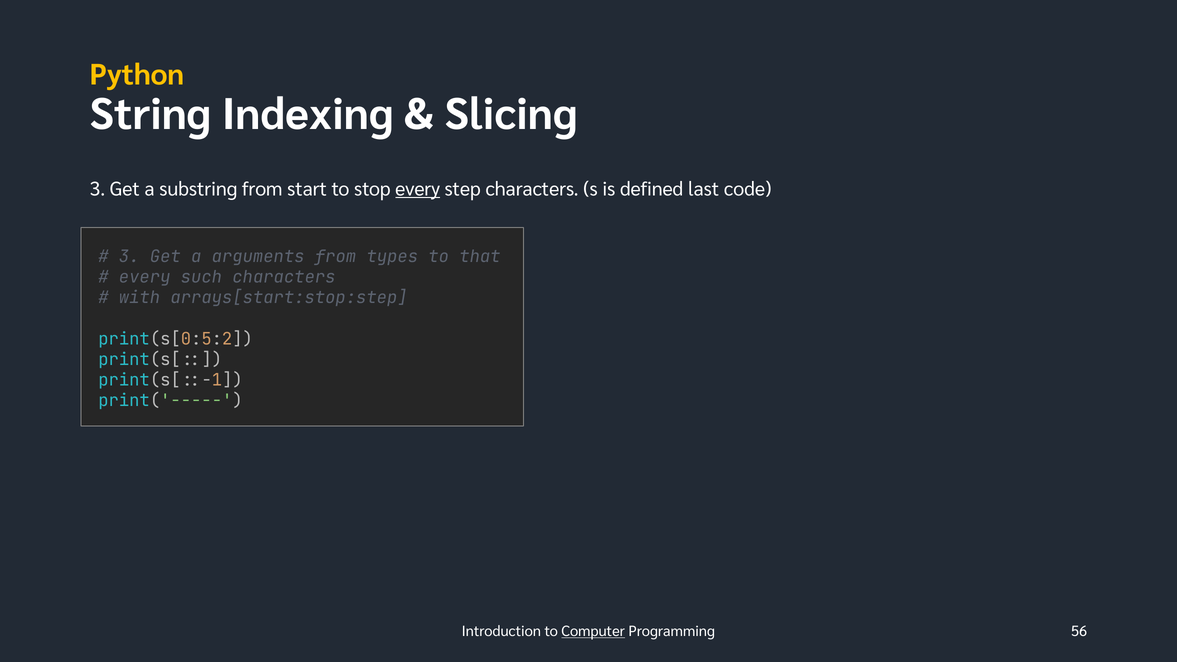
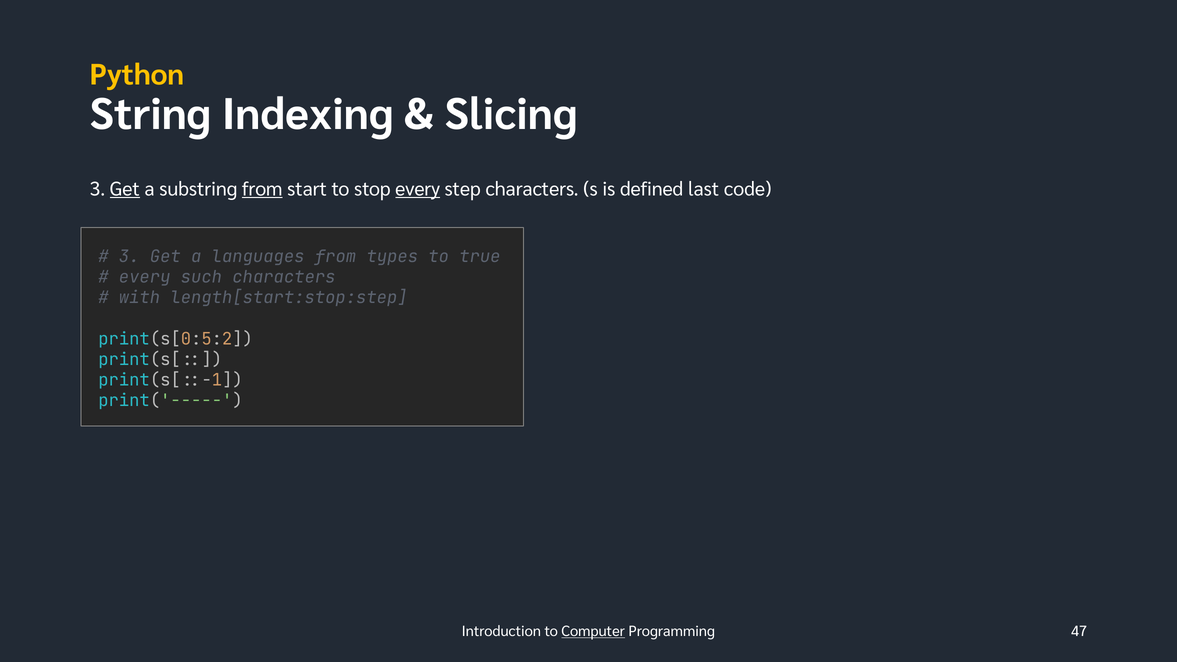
Get underline: none -> present (125, 189)
from underline: none -> present (262, 189)
arguments: arguments -> languages (258, 256)
that: that -> true (480, 256)
arrays[start:stop:step: arrays[start:stop:step -> length[start:stop:step (289, 298)
56: 56 -> 47 (1079, 632)
